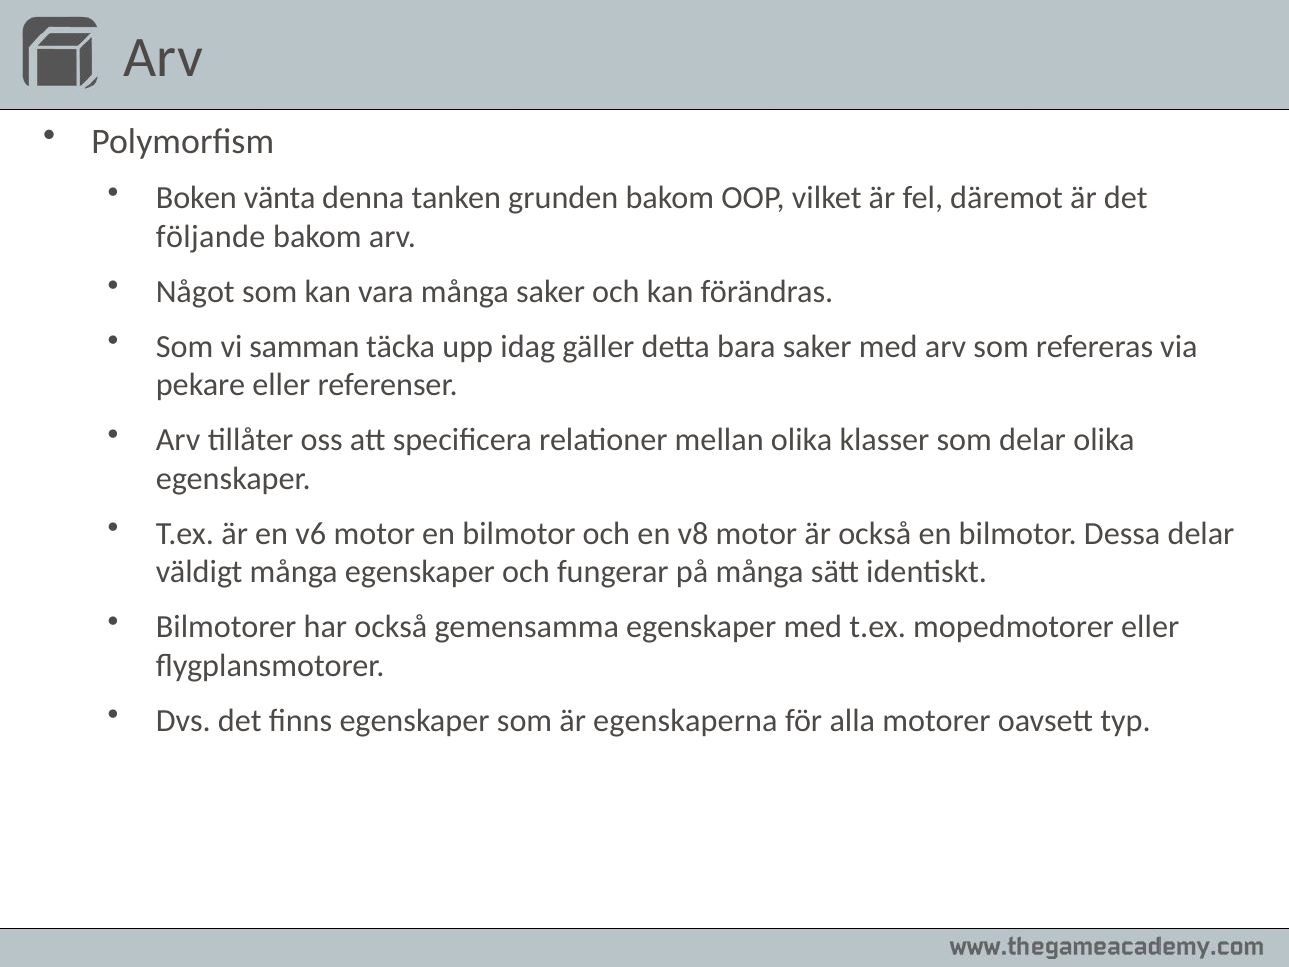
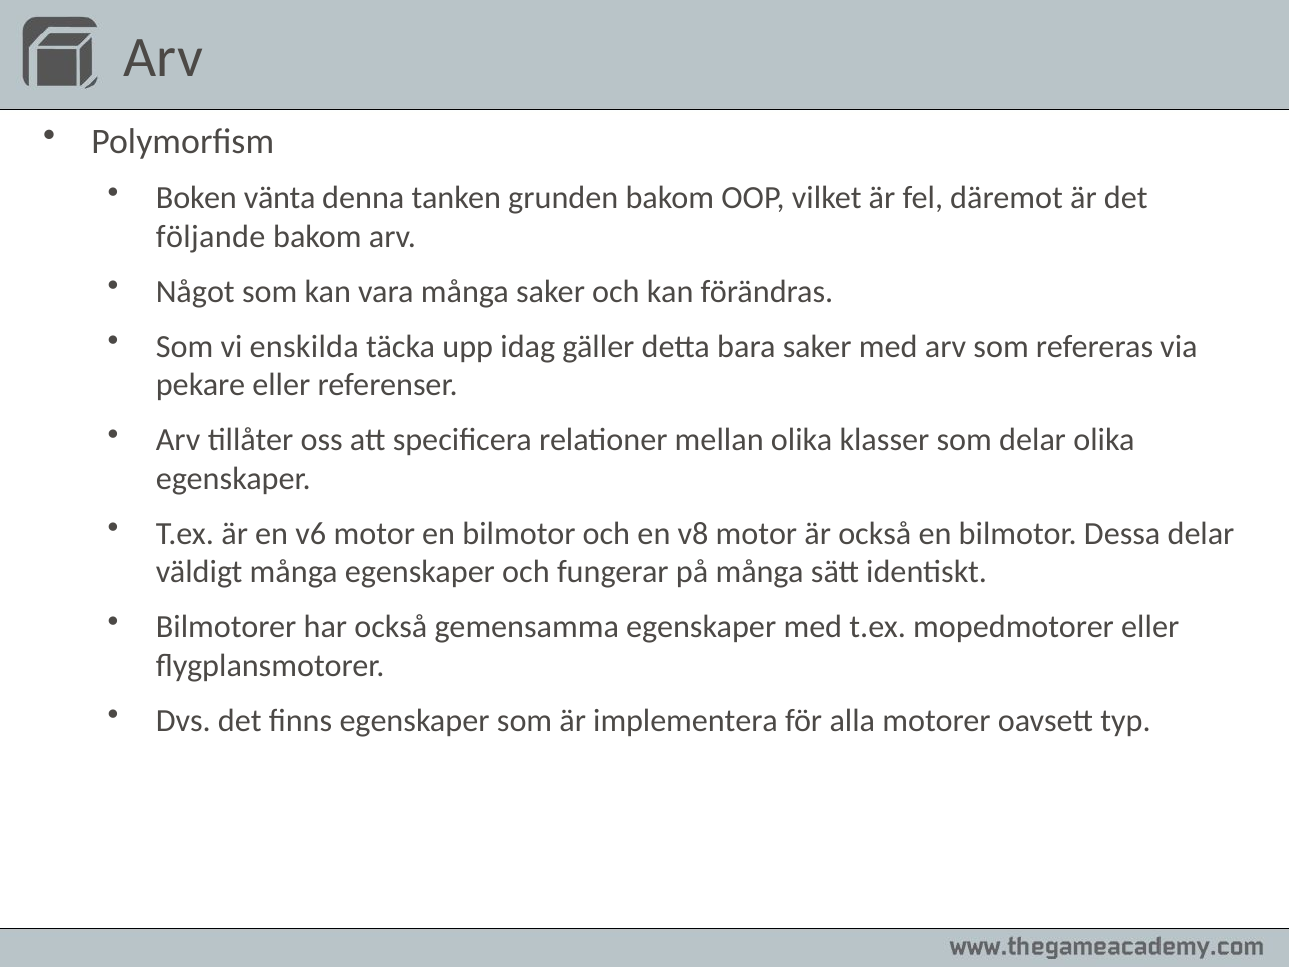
samman: samman -> enskilda (304, 346)
egenskaperna: egenskaperna -> implementera (686, 720)
